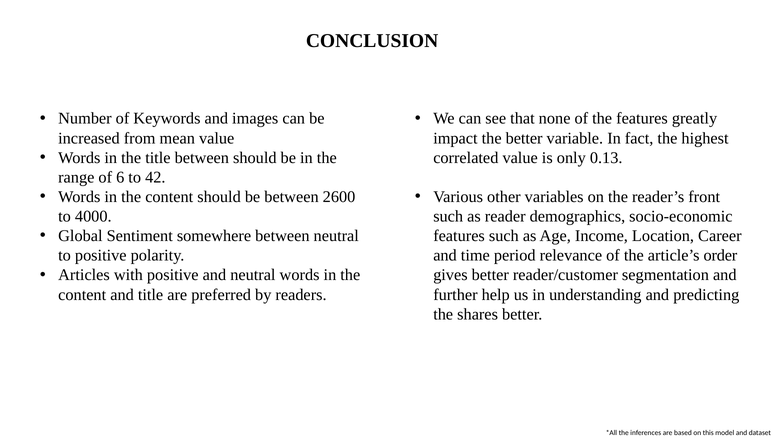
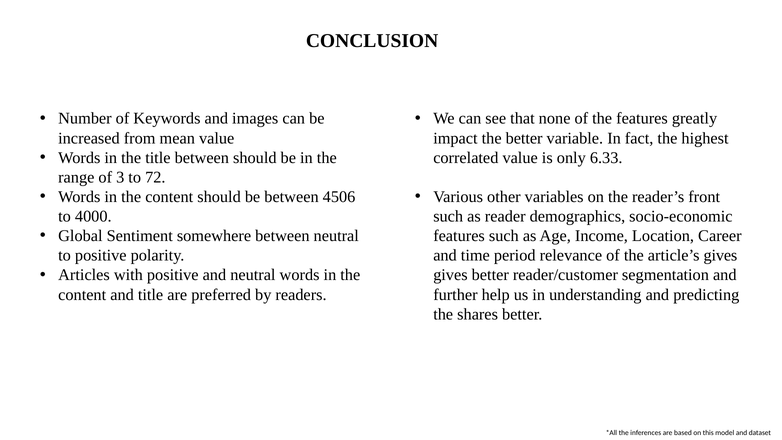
0.13: 0.13 -> 6.33 (606, 158)
6: 6 -> 3 (120, 177)
42: 42 -> 72 (155, 177)
2600: 2600 -> 4506 (339, 197)
article’s order: order -> gives (720, 255)
